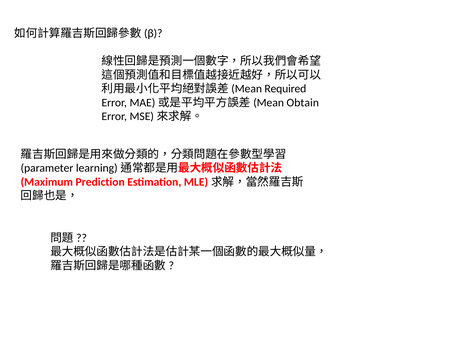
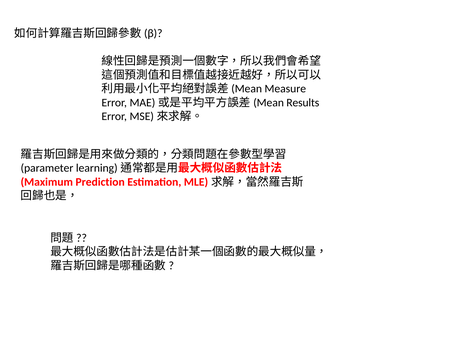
Required: Required -> Measure (285, 89)
Obtain: Obtain -> Results (303, 103)
